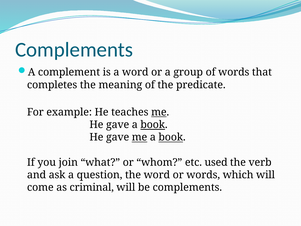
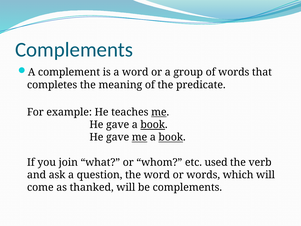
criminal: criminal -> thanked (92, 187)
